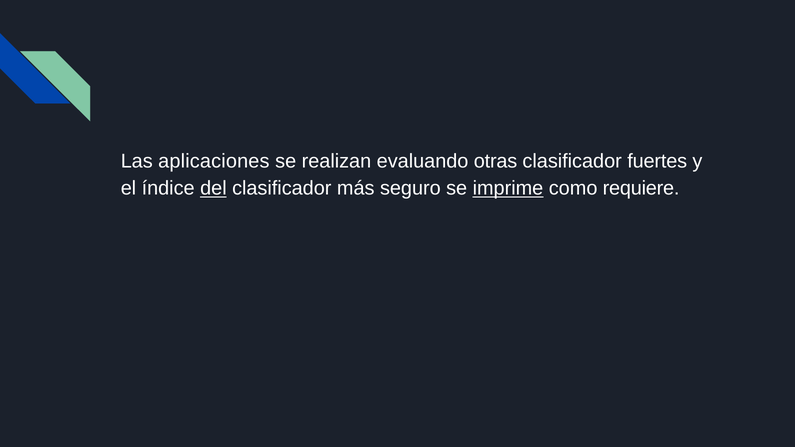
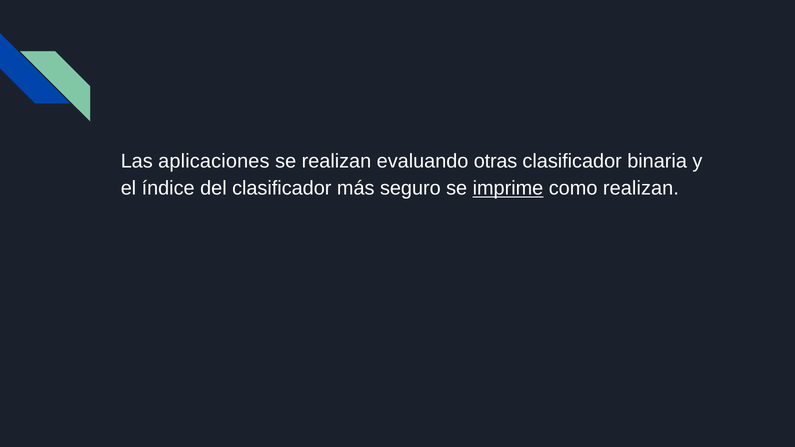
fuertes: fuertes -> binaria (657, 161)
del underline: present -> none (213, 189)
como requiere: requiere -> realizan (641, 189)
